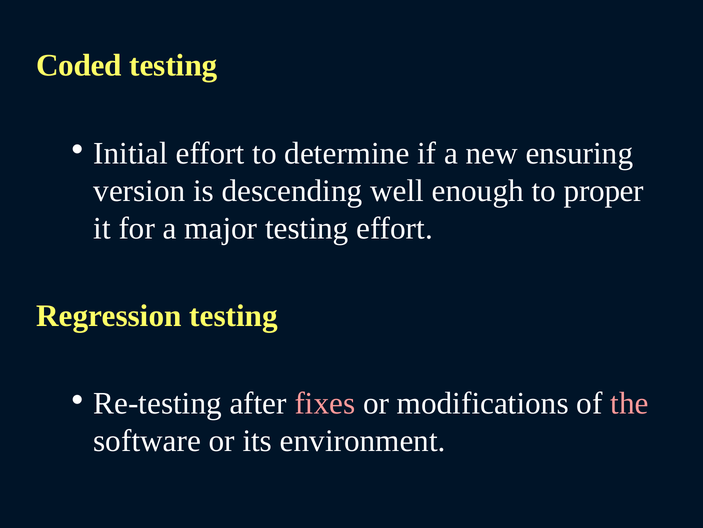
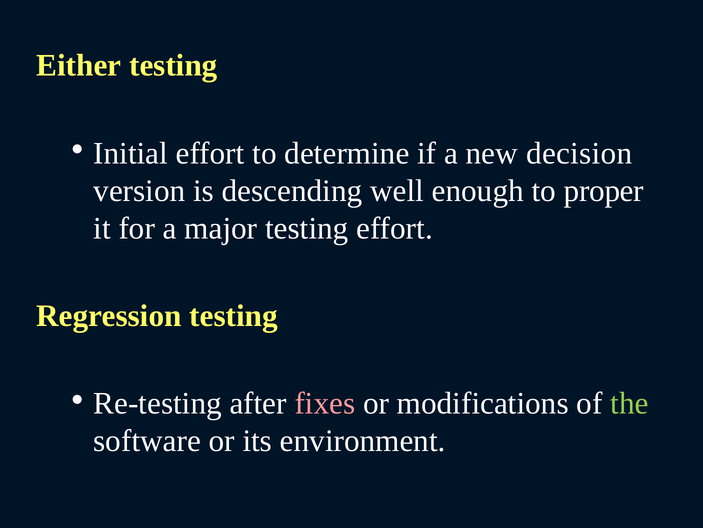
Coded: Coded -> Either (79, 65)
ensuring: ensuring -> decision (579, 153)
the colour: pink -> light green (629, 403)
